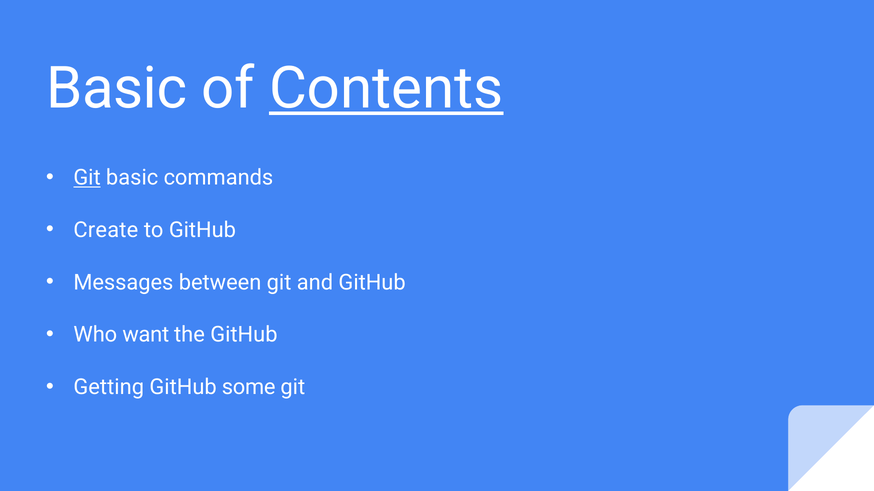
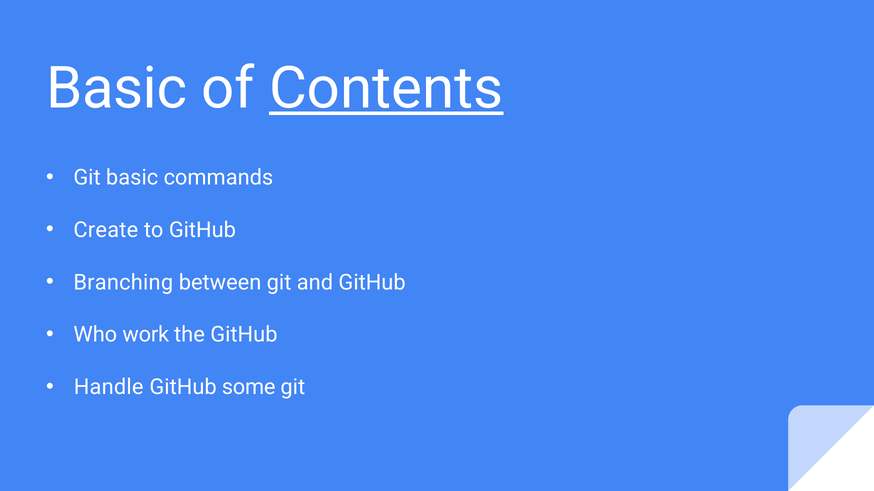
Git underline: present -> none (87, 178)
Messages: Messages -> Branching (123, 283)
want: want -> work (146, 335)
Getting: Getting -> Handle (109, 388)
